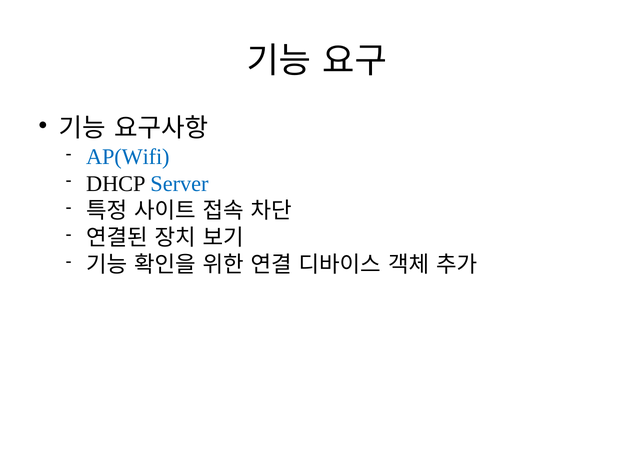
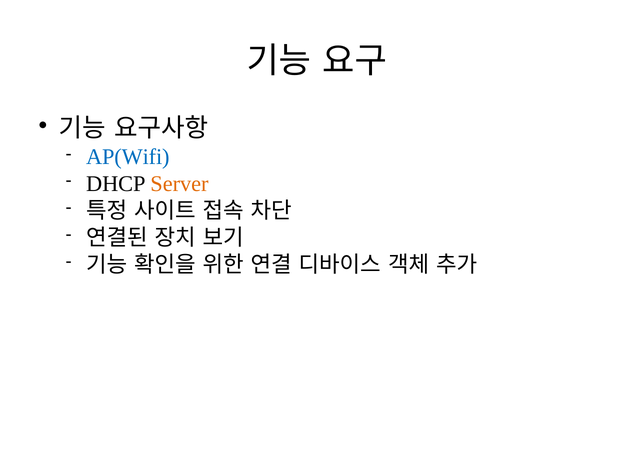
Server colour: blue -> orange (179, 184)
